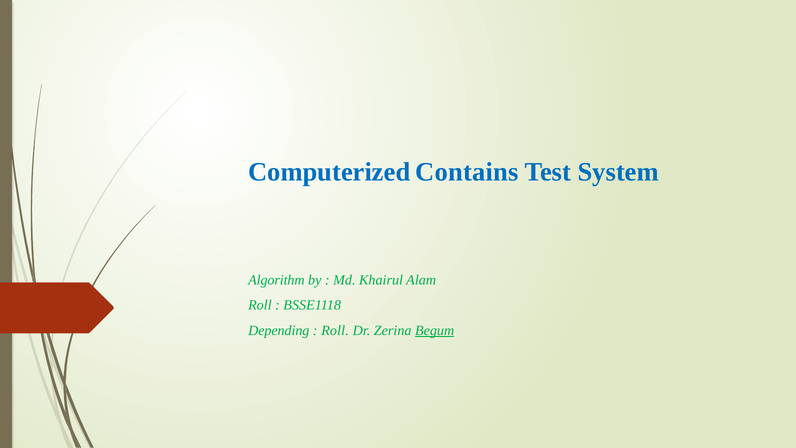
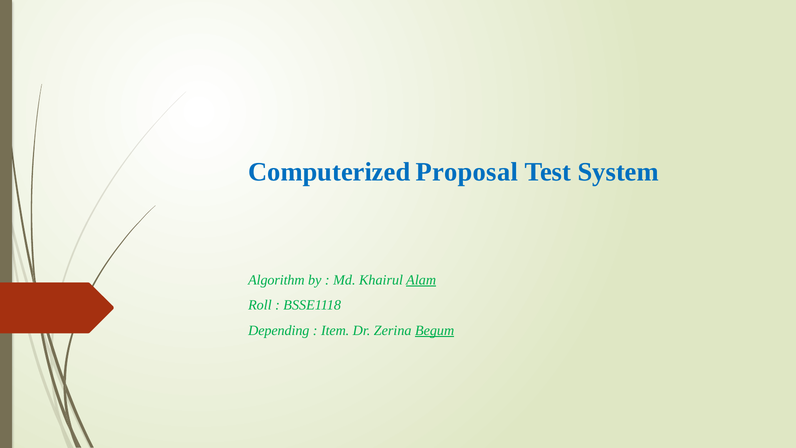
Contains: Contains -> Proposal (467, 172)
Alam underline: none -> present (421, 280)
Roll: Roll -> Item (335, 330)
